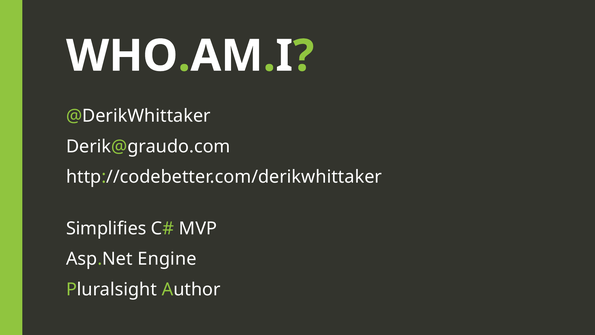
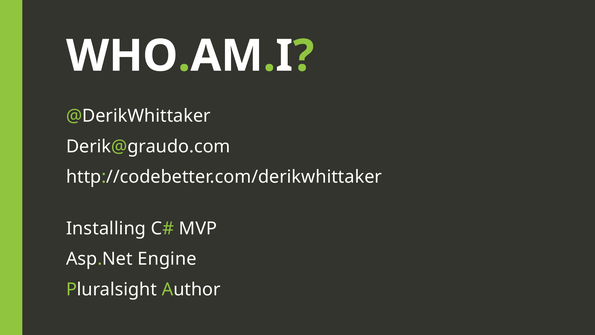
Simplifies: Simplifies -> Installing (106, 228)
